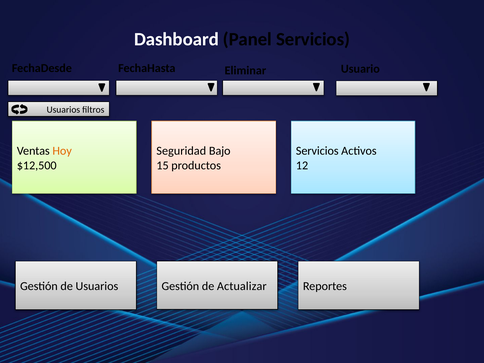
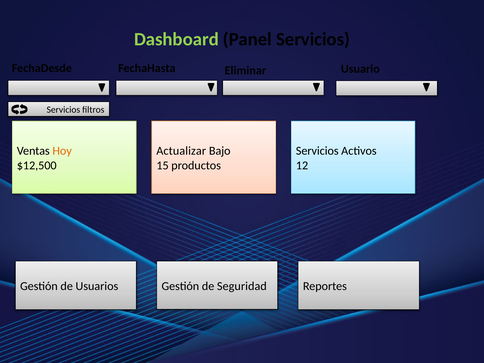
Dashboard colour: white -> light green (176, 39)
Usuarios: Usuarios -> Servicios (63, 110)
Seguridad: Seguridad -> Actualizar (181, 151)
Actualizar: Actualizar -> Seguridad (242, 286)
